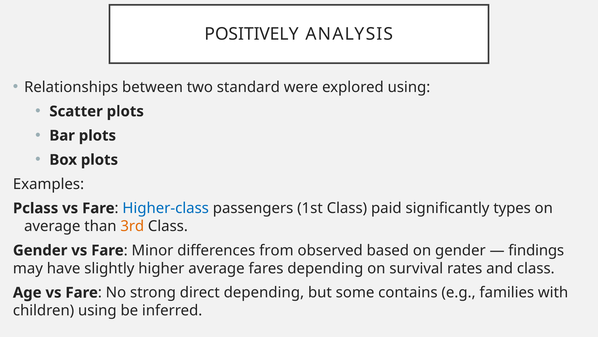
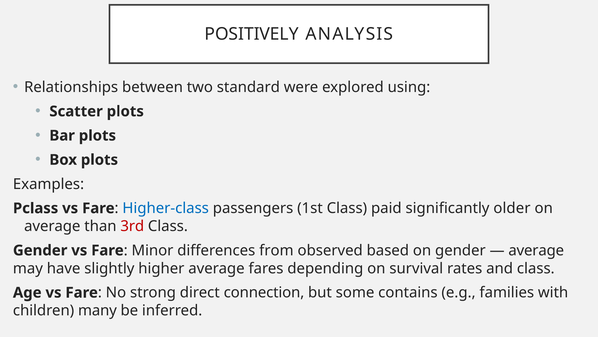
types: types -> older (512, 208)
3rd colour: orange -> red (132, 226)
findings: findings -> average (536, 250)
direct depending: depending -> connection (264, 292)
children using: using -> many (97, 310)
